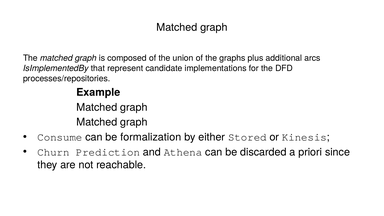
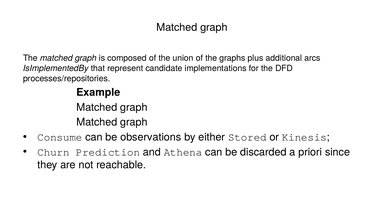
formalization: formalization -> observations (151, 137)
